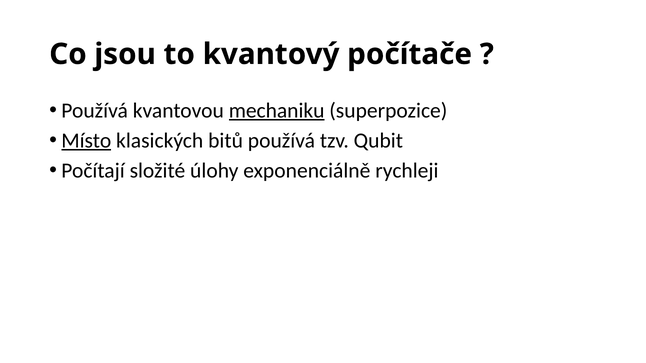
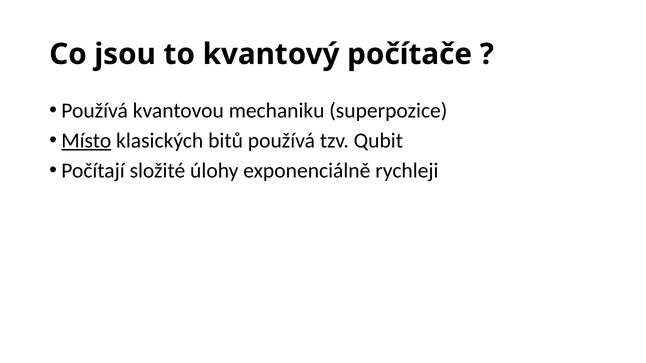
mechaniku underline: present -> none (277, 111)
